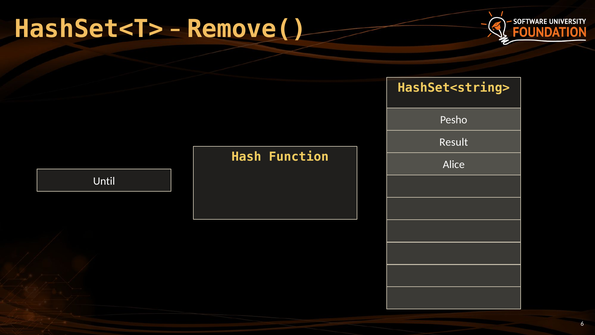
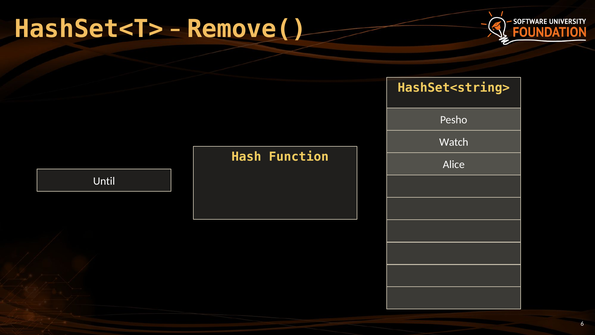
Result: Result -> Watch (454, 142)
